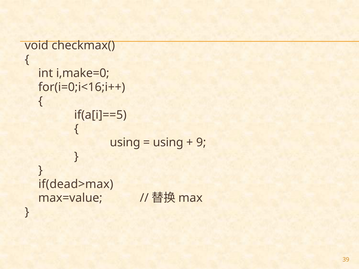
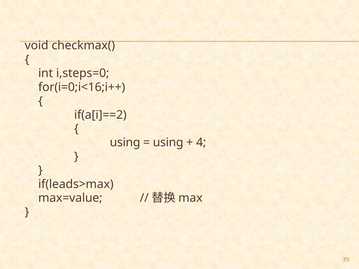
i,make=0: i,make=0 -> i,steps=0 (83, 73)
if(a[i]==5: if(a[i]==5 -> if(a[i]==2 (100, 115)
9: 9 -> 4 (201, 143)
if(dead>max: if(dead>max -> if(leads>max (76, 184)
